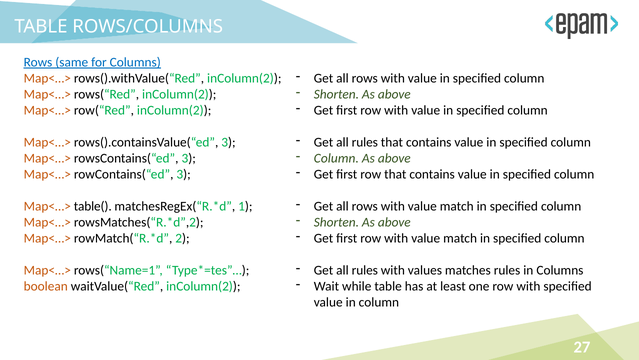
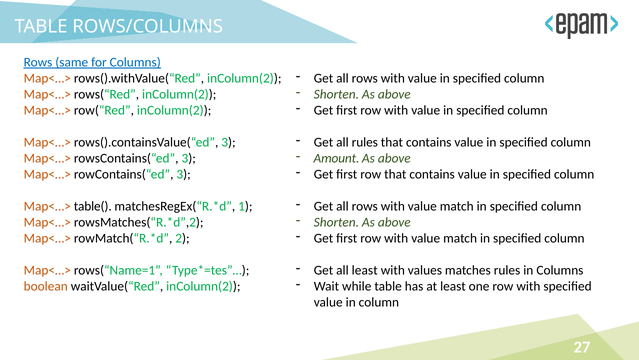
Column: Column -> Amount (336, 158)
rules: rules -> least (365, 270)
